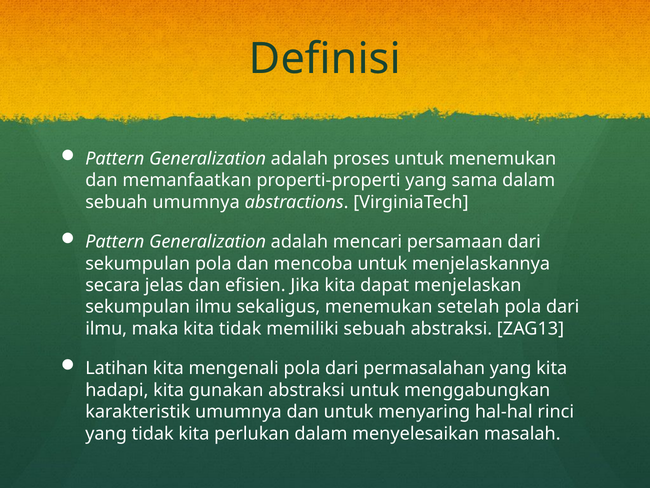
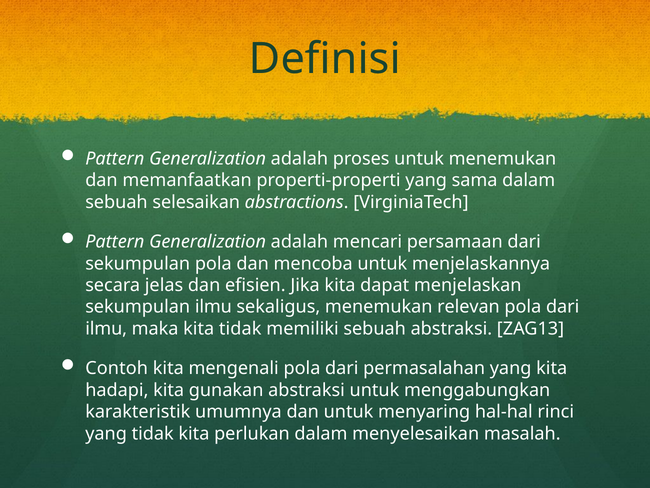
sebuah umumnya: umumnya -> selesaikan (196, 202)
setelah: setelah -> relevan (468, 307)
Latihan: Latihan -> Contoh (117, 368)
